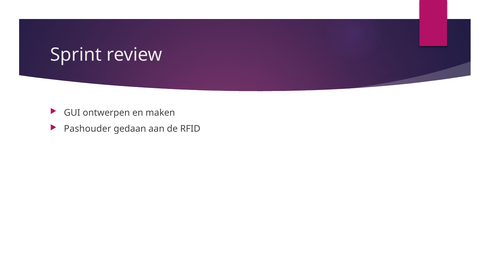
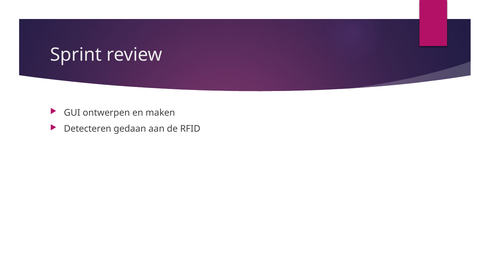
Pashouder: Pashouder -> Detecteren (88, 129)
